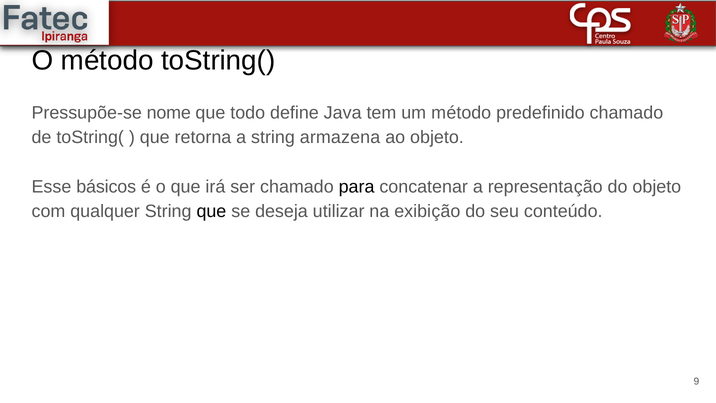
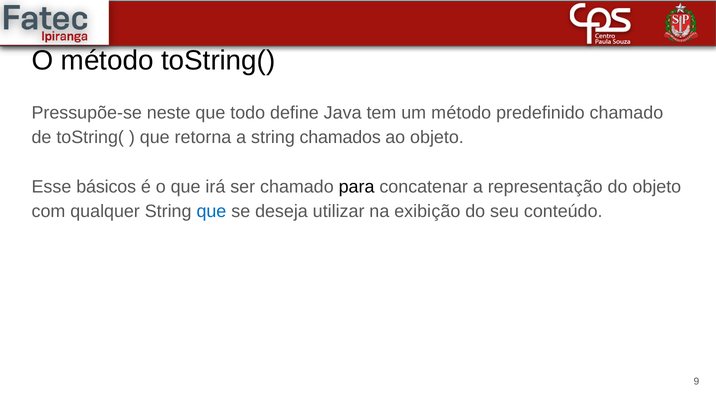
nome: nome -> neste (169, 113)
armazena: armazena -> chamados (340, 137)
que colour: black -> blue (211, 211)
